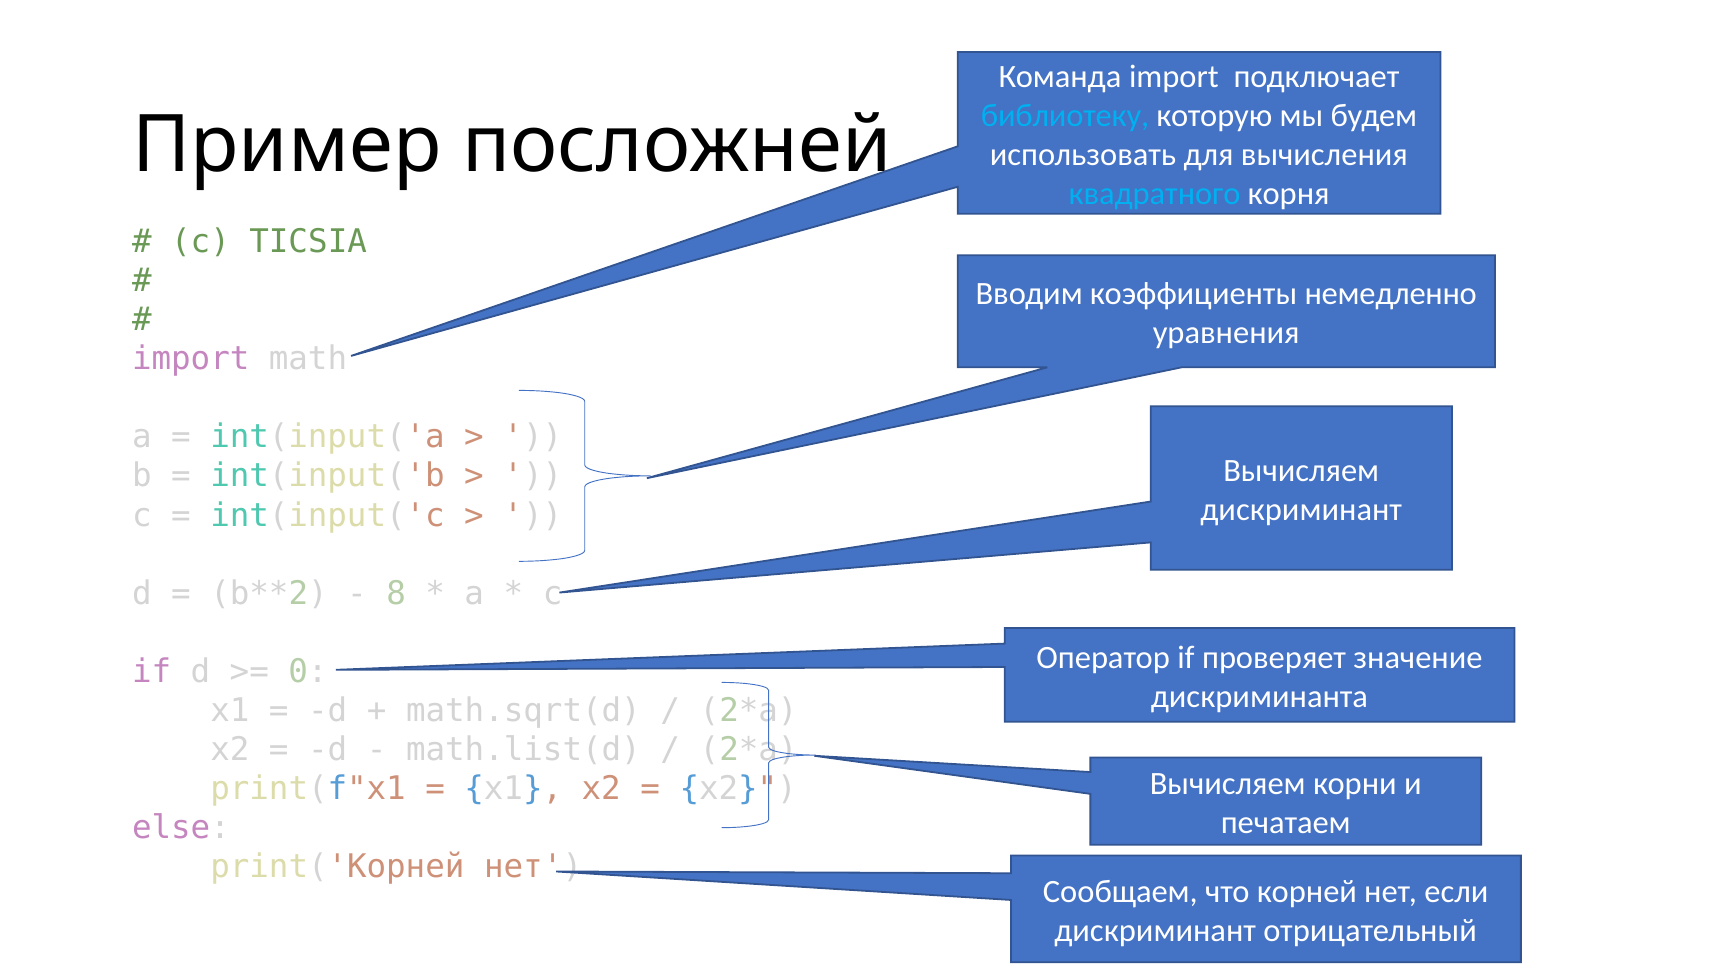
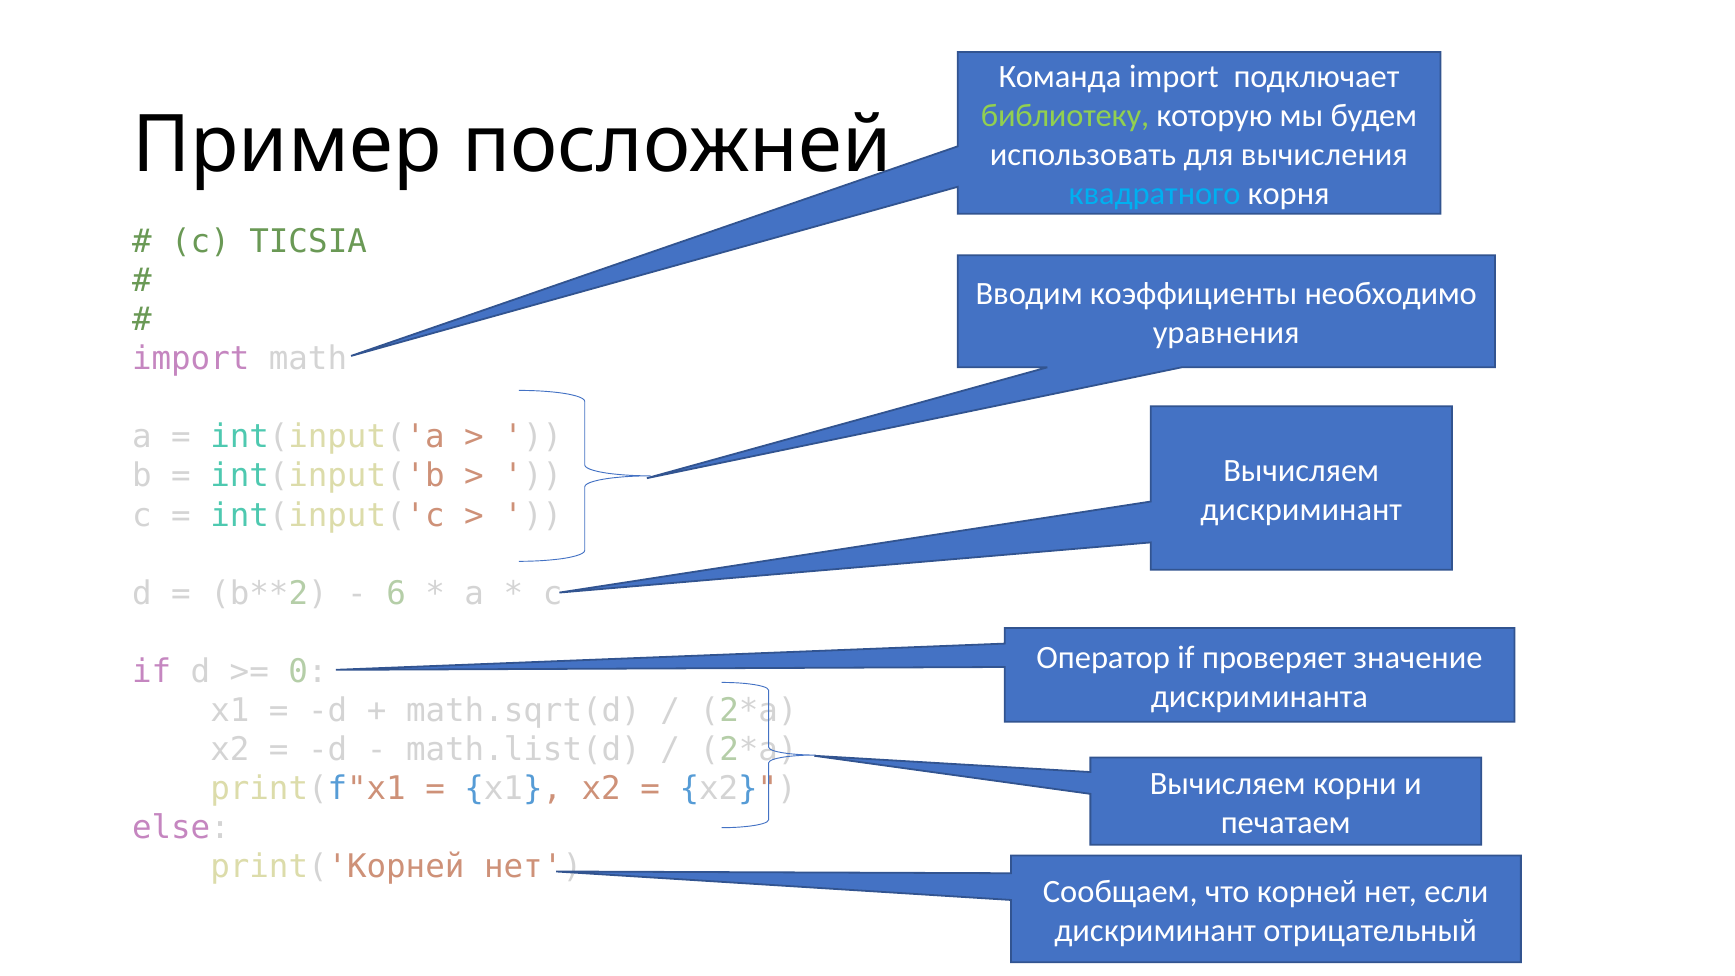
библиотеку colour: light blue -> light green (1065, 116)
немедленно: немедленно -> необходимо (1391, 294)
8: 8 -> 6 (396, 593)
